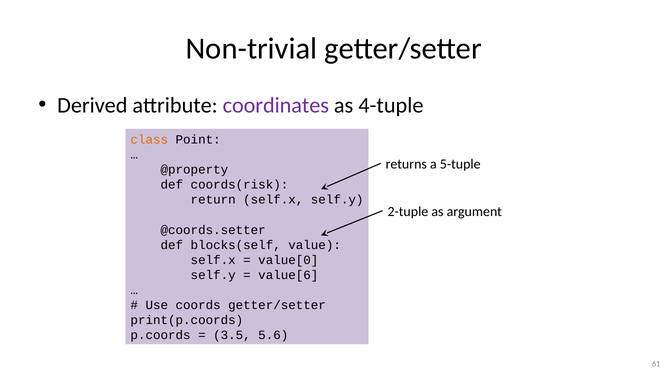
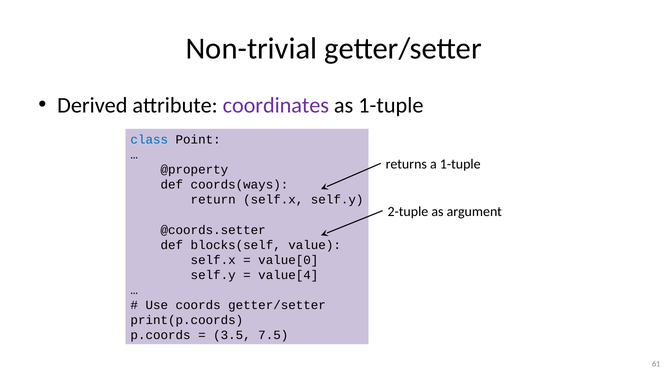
as 4-tuple: 4-tuple -> 1-tuple (391, 105)
class colour: orange -> blue (149, 140)
a 5-tuple: 5-tuple -> 1-tuple (460, 164)
coords(risk: coords(risk -> coords(ways (239, 185)
value[6: value[6 -> value[4 (288, 275)
5.6: 5.6 -> 7.5 (273, 335)
